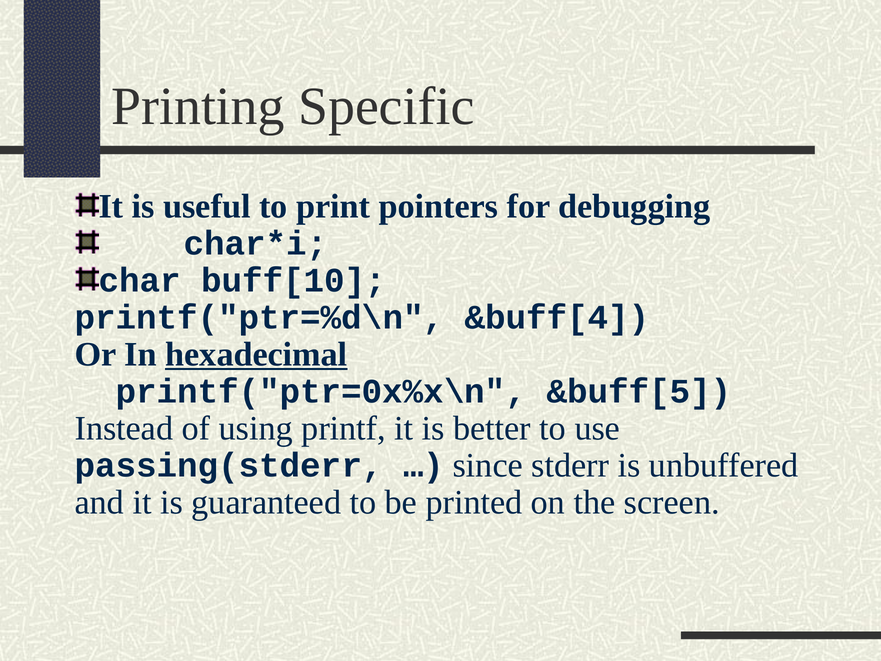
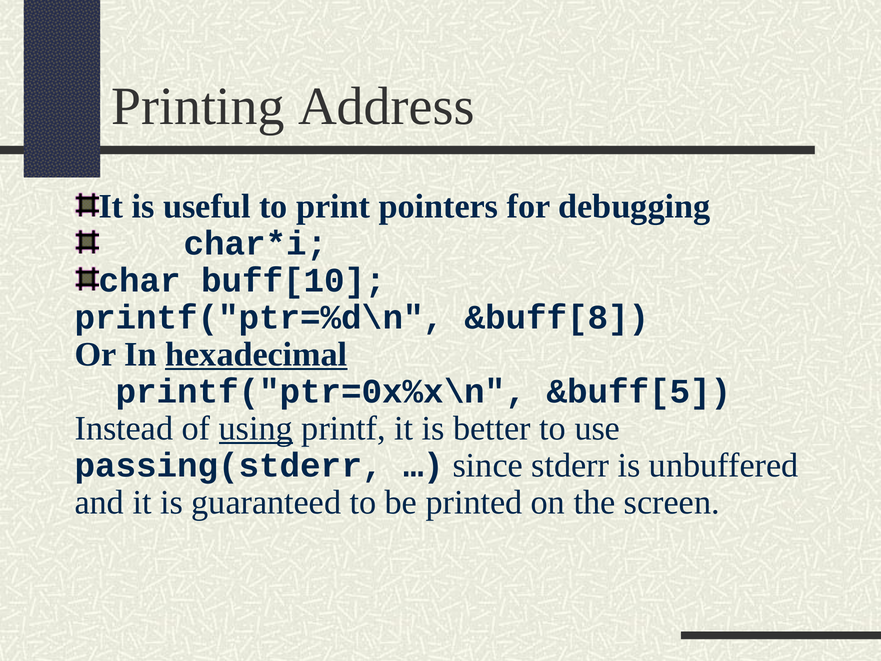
Specific: Specific -> Address (386, 107)
&buff[4: &buff[4 -> &buff[8 (557, 317)
using underline: none -> present (256, 428)
